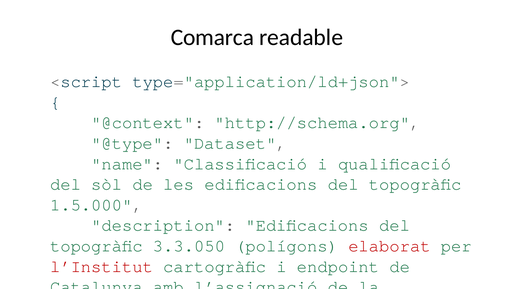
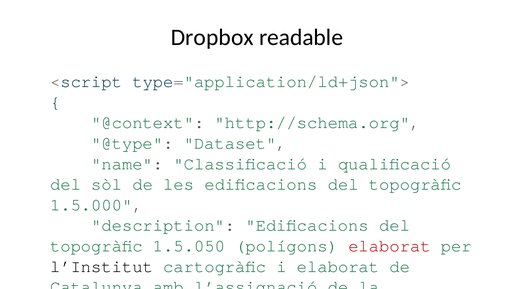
Comarca: Comarca -> Dropbox (212, 37)
3.3.050: 3.3.050 -> 1.5.050 (189, 246)
l’Institut colour: red -> black (102, 267)
i endpoint: endpoint -> elaborat (338, 267)
